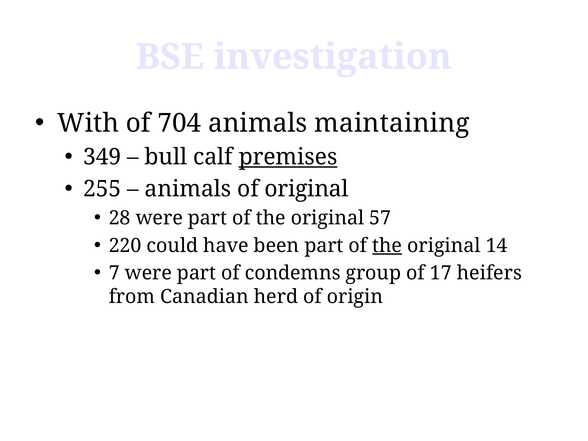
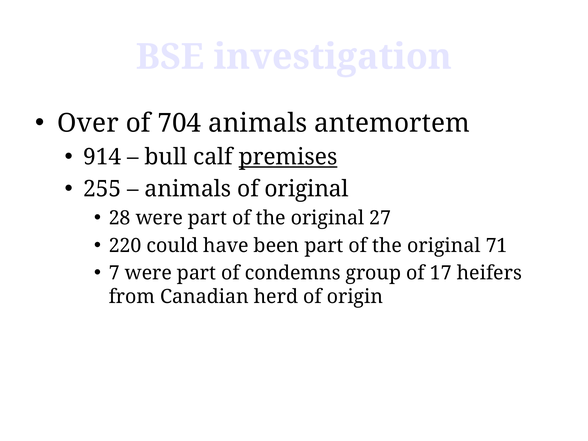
With: With -> Over (88, 123)
maintaining: maintaining -> antemortem (392, 123)
349: 349 -> 914 (102, 157)
57: 57 -> 27 (380, 218)
the underline: present -> none (387, 246)
14: 14 -> 71 (497, 246)
